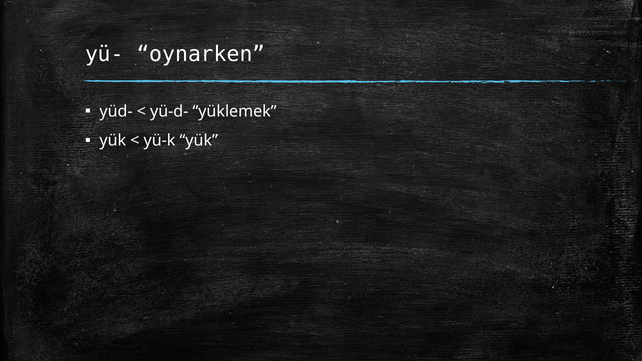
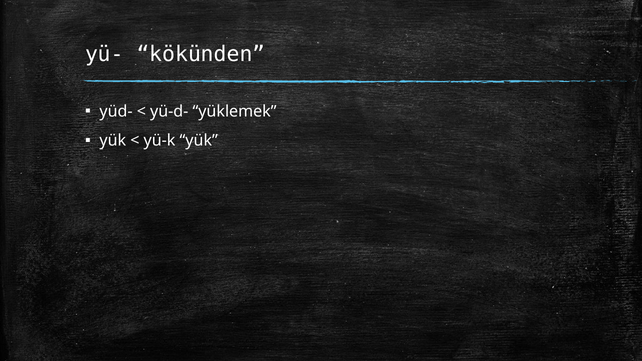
oynarken: oynarken -> kökünden (201, 54)
